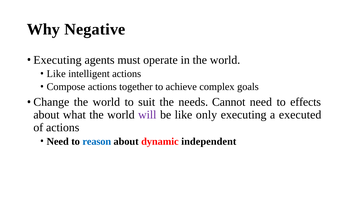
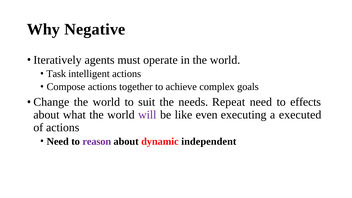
Executing: Executing -> Iteratively (58, 60)
Like: Like -> Task (56, 74)
Cannot: Cannot -> Repeat (229, 102)
only: only -> even (207, 115)
reason colour: blue -> purple (97, 141)
